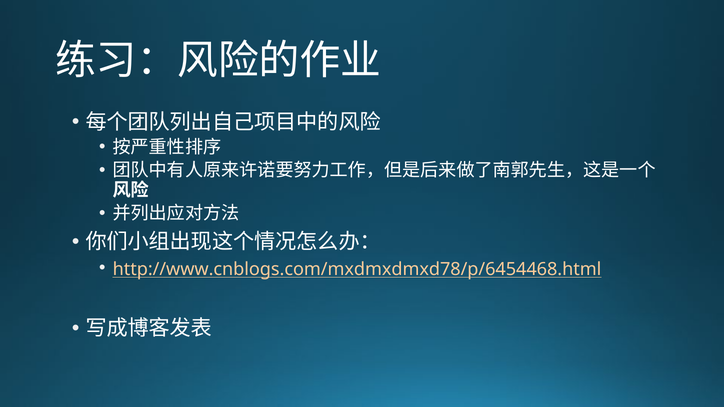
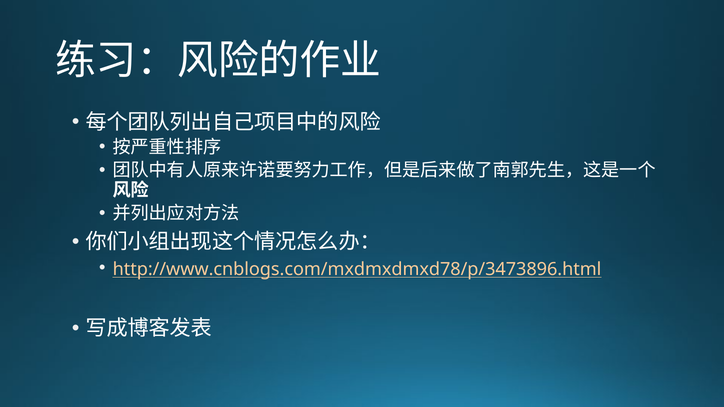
http://www.cnblogs.com/mxdmxdmxd78/p/6454468.html: http://www.cnblogs.com/mxdmxdmxd78/p/6454468.html -> http://www.cnblogs.com/mxdmxdmxd78/p/3473896.html (357, 269)
